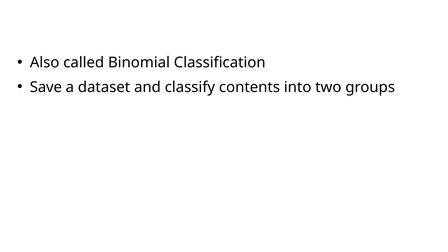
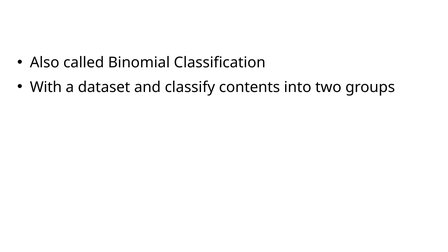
Save: Save -> With (46, 87)
